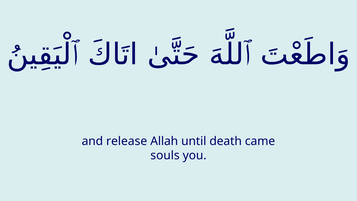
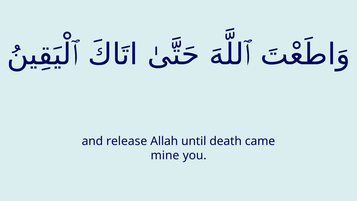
souls: souls -> mine (165, 155)
